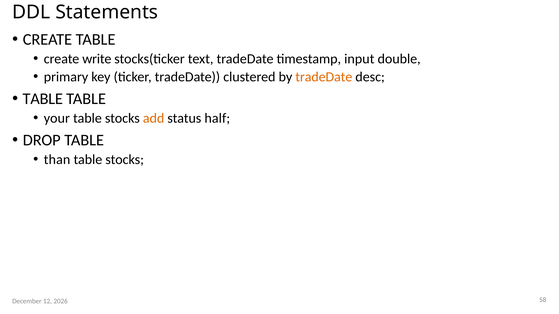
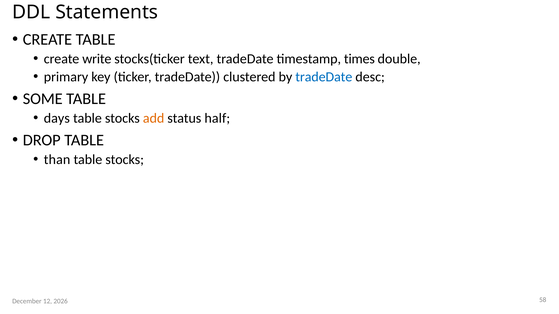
input: input -> times (359, 59)
tradeDate colour: orange -> blue (324, 77)
TABLE: TABLE -> SOME (43, 99)
your: your -> days (57, 118)
